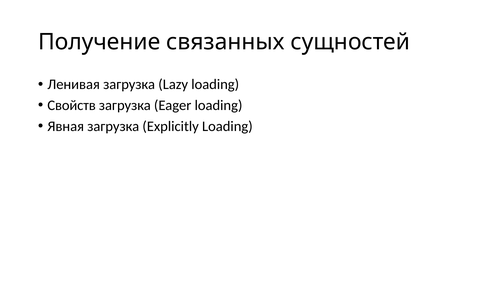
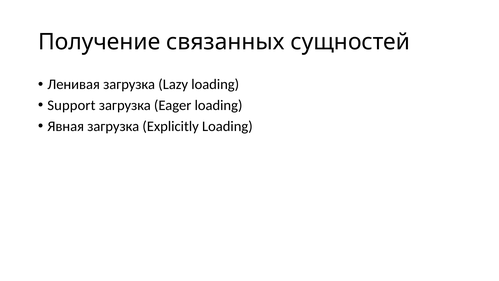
Свойств: Свойств -> Support (71, 105)
